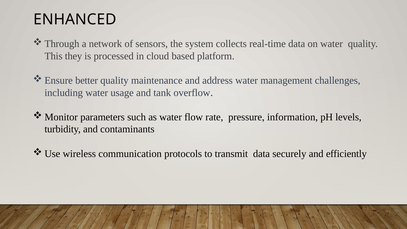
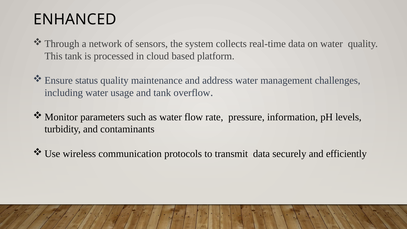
This they: they -> tank (74, 56)
better: better -> status (87, 80)
